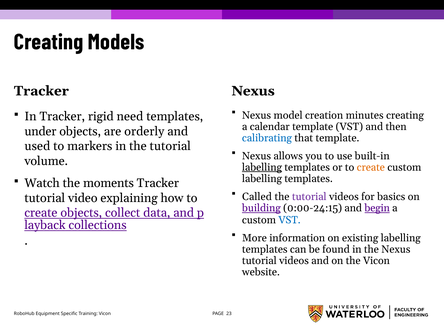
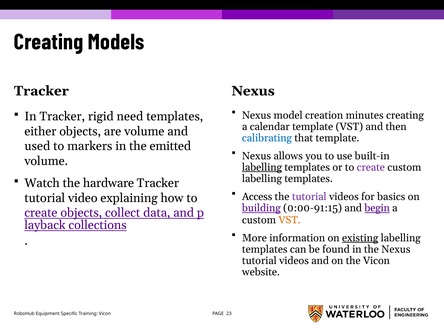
under: under -> either (40, 131)
are orderly: orderly -> volume (144, 131)
in the tutorial: tutorial -> emitted (170, 146)
create colour: orange -> purple (371, 167)
moments: moments -> hardware (108, 183)
Called: Called -> Access (257, 197)
0:00-24:15: 0:00-24:15 -> 0:00-91:15 (313, 208)
VST colour: blue -> orange (290, 220)
existing underline: none -> present (360, 238)
